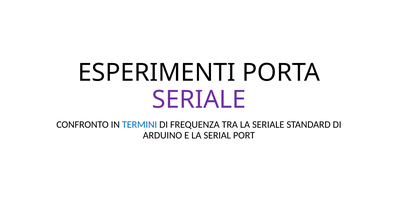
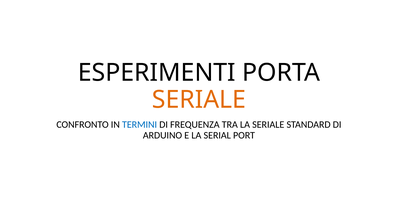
SERIALE colour: purple -> orange (199, 99)
